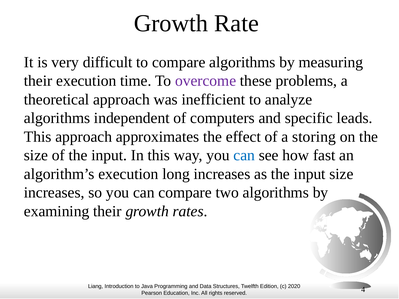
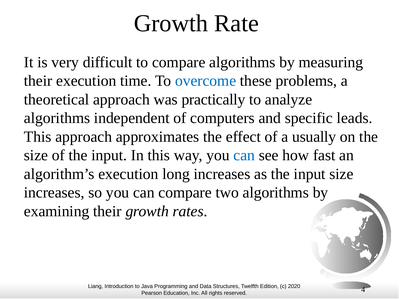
overcome colour: purple -> blue (206, 81)
inefficient: inefficient -> practically (213, 100)
storing: storing -> usually (314, 137)
